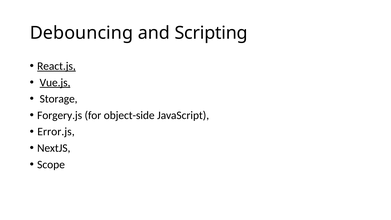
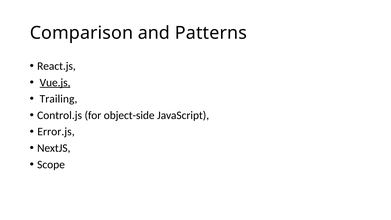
Debouncing: Debouncing -> Comparison (81, 33)
Scripting: Scripting -> Patterns (211, 33)
React.js underline: present -> none (56, 66)
Storage: Storage -> Trailing (59, 99)
Forgery.js: Forgery.js -> Control.js (60, 115)
